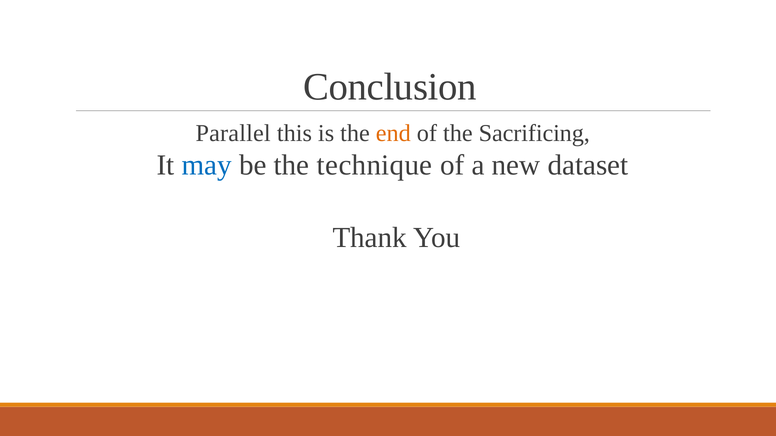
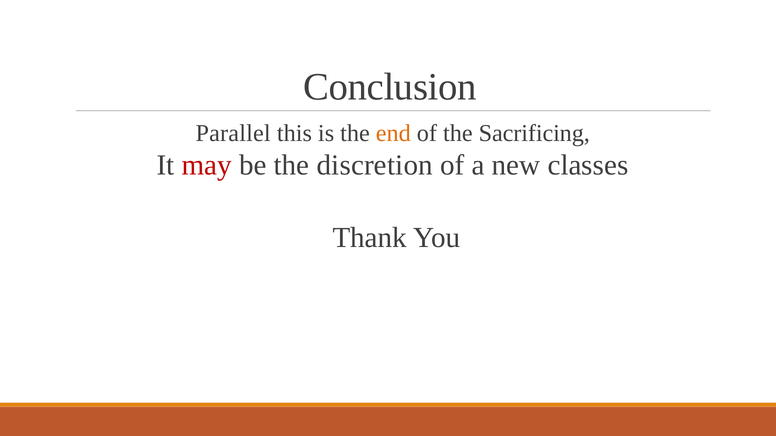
may colour: blue -> red (207, 165)
technique: technique -> discretion (375, 165)
dataset: dataset -> classes (588, 165)
